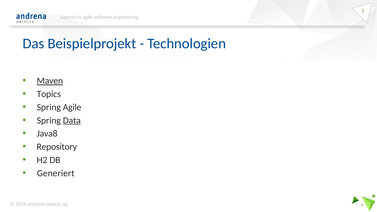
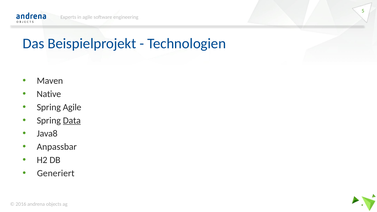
Maven underline: present -> none (50, 81)
Topics: Topics -> Native (49, 94)
Repository: Repository -> Anpassbar (57, 147)
